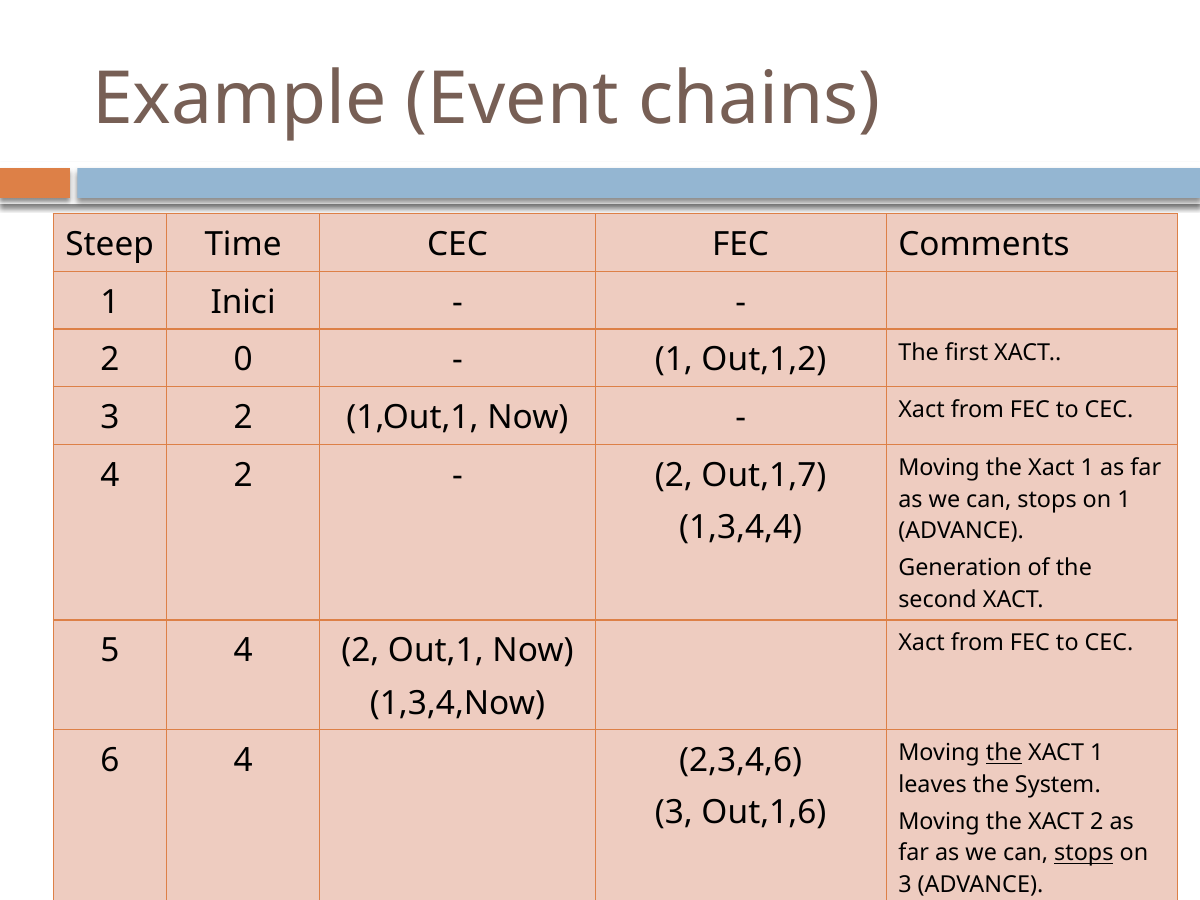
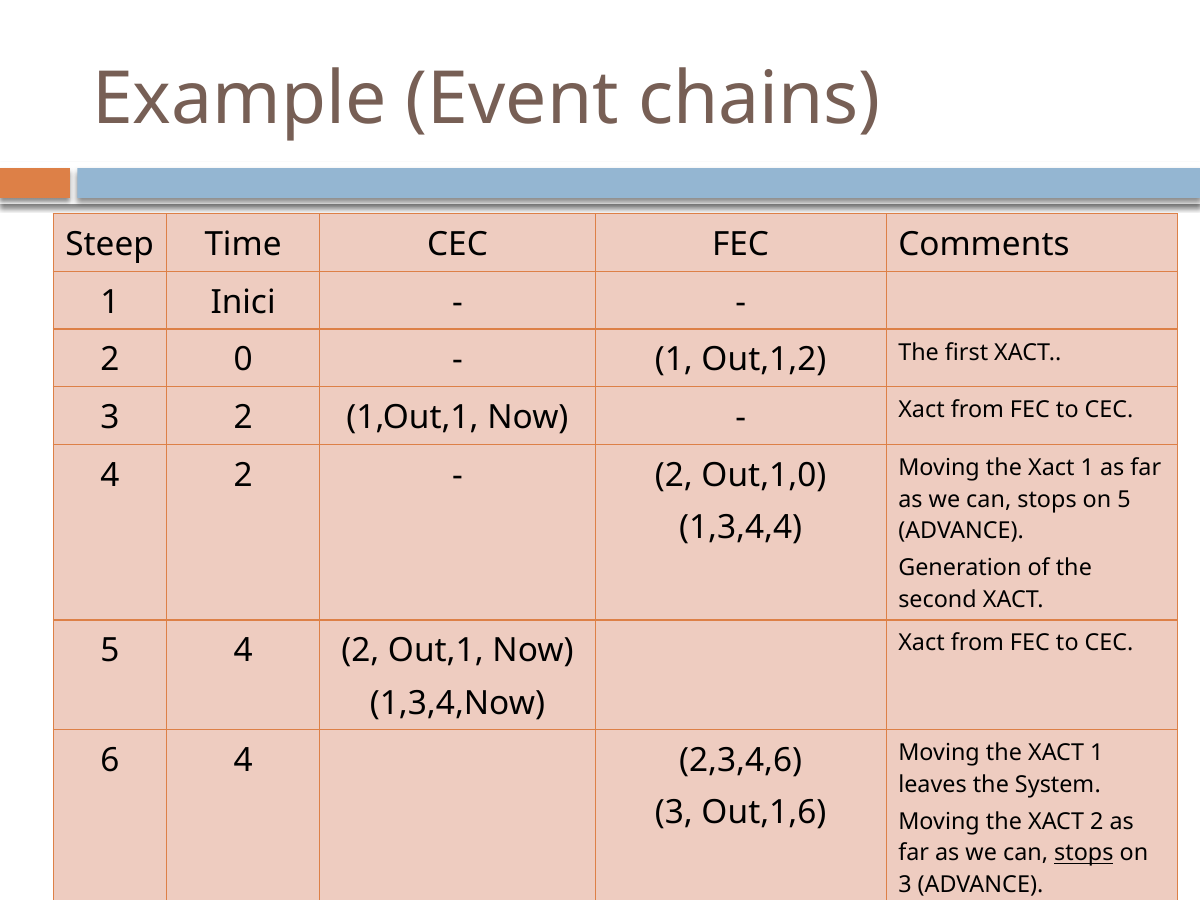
Out,1,7: Out,1,7 -> Out,1,0 (764, 475)
on 1: 1 -> 5 (1124, 499)
the underline: present -> none (1004, 753)
